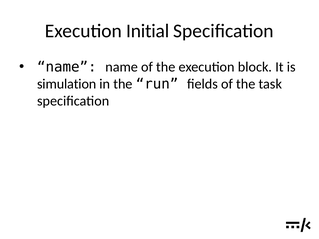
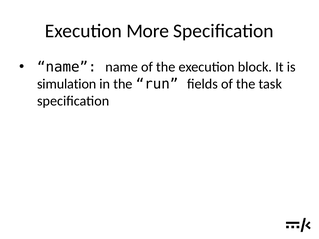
Initial: Initial -> More (148, 31)
